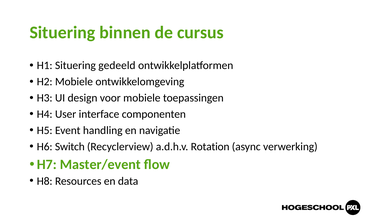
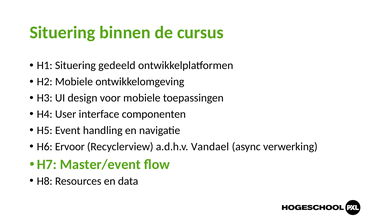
Switch: Switch -> Ervoor (70, 146)
Rotation: Rotation -> Vandael (210, 146)
